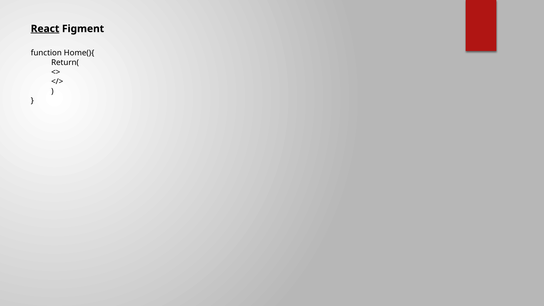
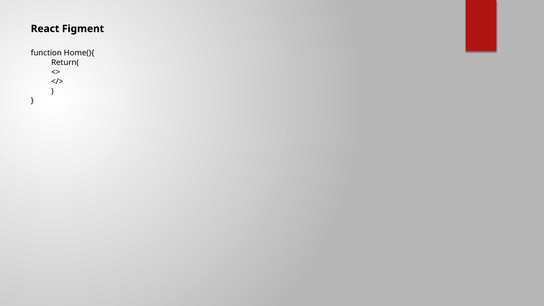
React underline: present -> none (45, 29)
